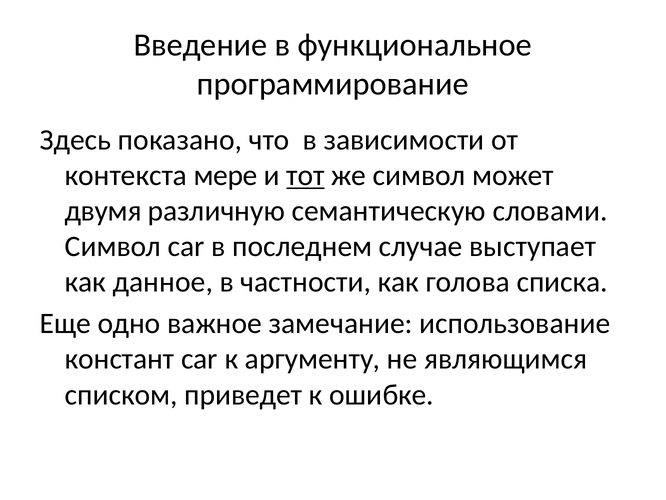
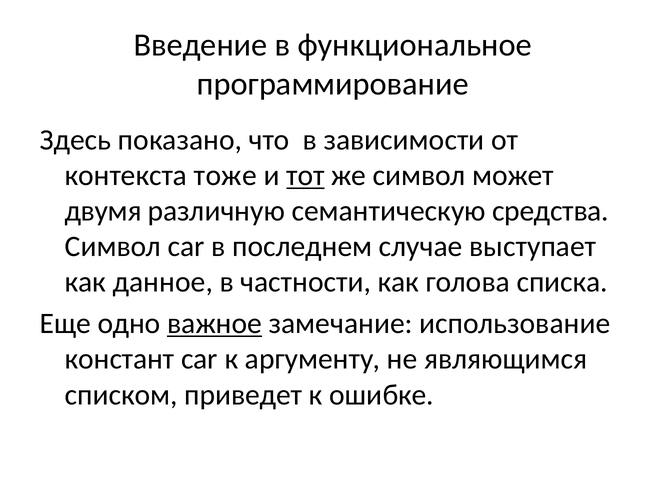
мере: мере -> тоже (225, 175)
словами: словами -> средства (550, 211)
важное underline: none -> present (215, 323)
